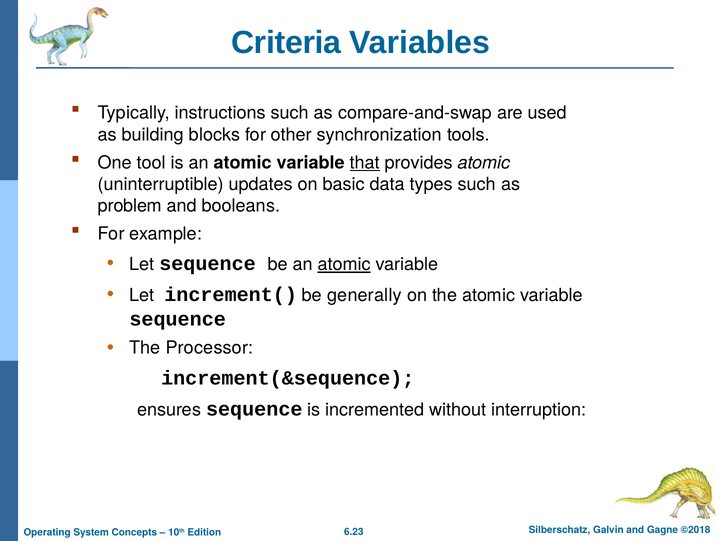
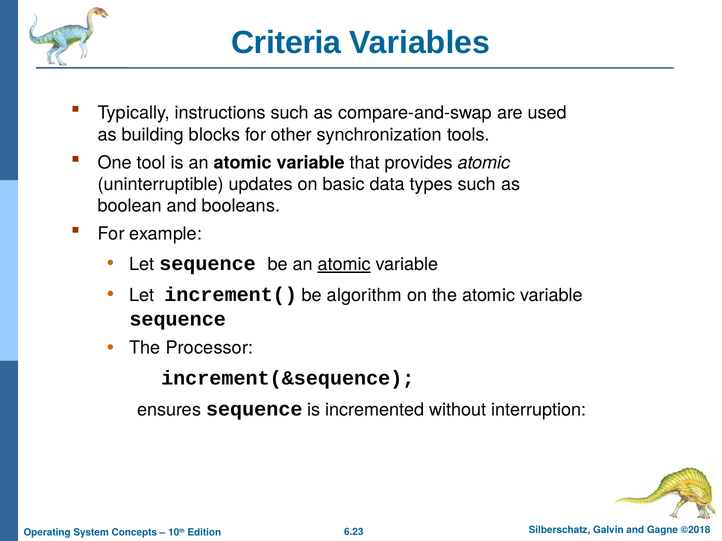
that underline: present -> none (365, 163)
problem: problem -> boolean (130, 206)
generally: generally -> algorithm (364, 296)
